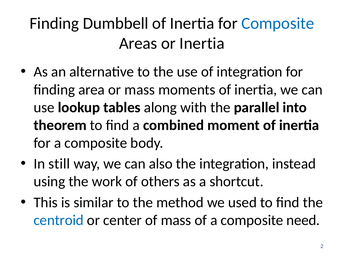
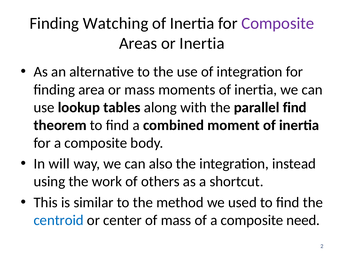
Dumbbell: Dumbbell -> Watching (116, 23)
Composite colour: blue -> purple (278, 23)
parallel into: into -> find (295, 107)
still: still -> will (59, 164)
